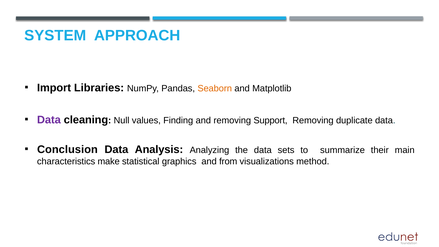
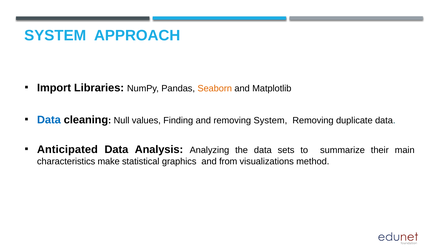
Data colour: purple -> blue (49, 120)
removing Support: Support -> System (270, 120)
Conclusion: Conclusion -> Anticipated (67, 150)
